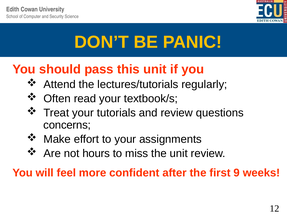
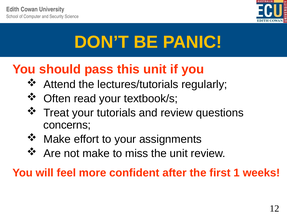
not hours: hours -> make (96, 154)
9: 9 -> 1 (237, 173)
